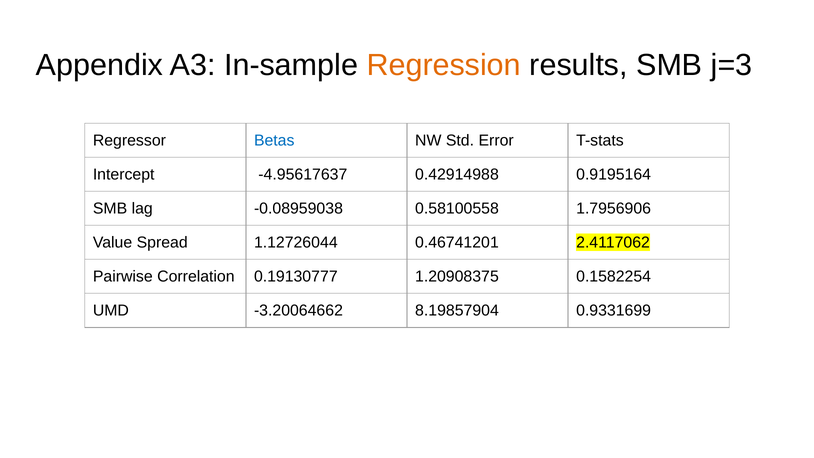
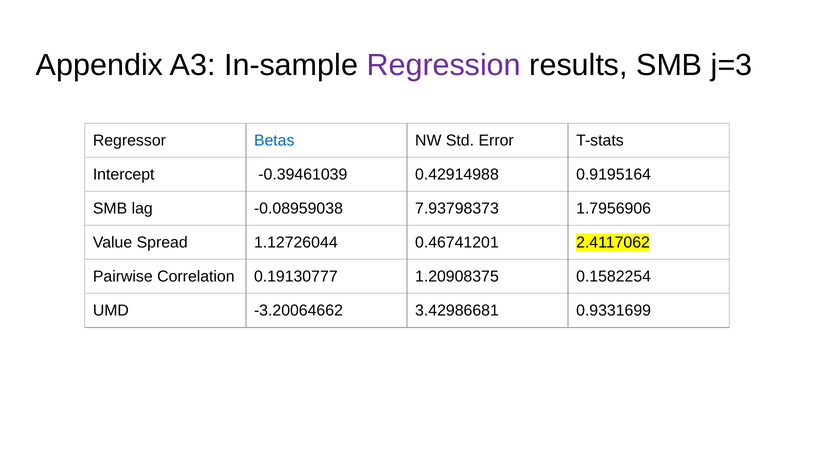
Regression colour: orange -> purple (444, 65)
-4.95617637: -4.95617637 -> -0.39461039 (303, 174)
0.58100558: 0.58100558 -> 7.93798373 (457, 208)
8.19857904: 8.19857904 -> 3.42986681 (457, 311)
